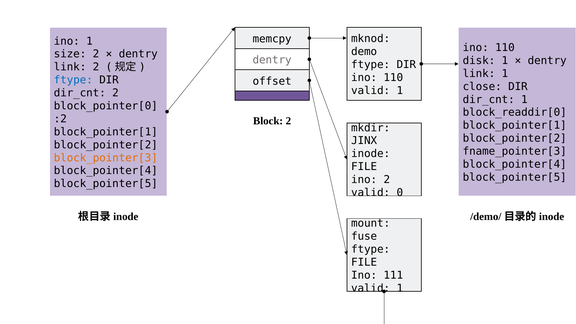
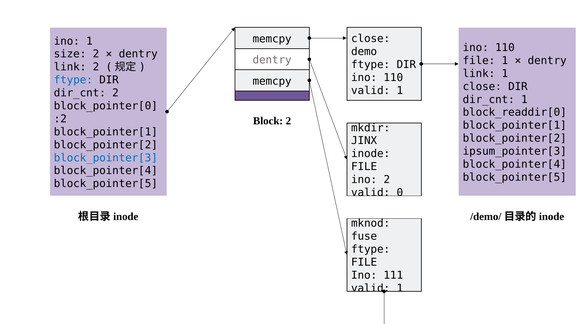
mknod: mknod -> close (371, 39)
disk: disk -> file (479, 61)
offset: offset -> memcpy (272, 81)
fname_pointer[3: fname_pointer[3 -> ipsum_pointer[3 (515, 151)
block_pointer[3 colour: orange -> blue (106, 158)
mount: mount -> mknod (371, 223)
